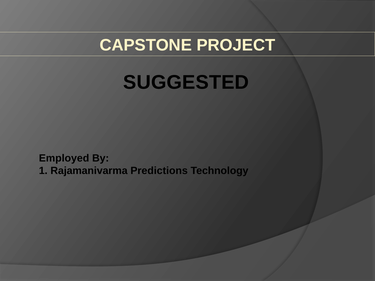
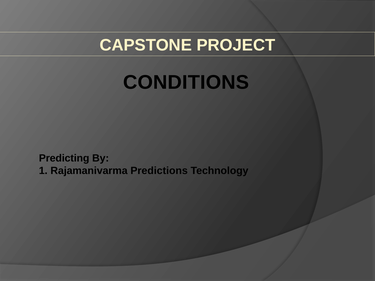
SUGGESTED: SUGGESTED -> CONDITIONS (186, 83)
Employed: Employed -> Predicting (64, 158)
